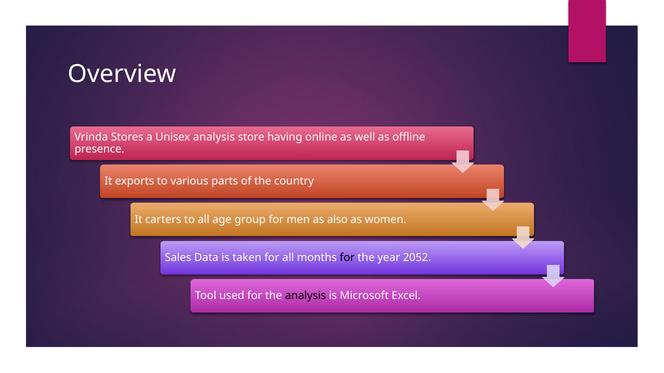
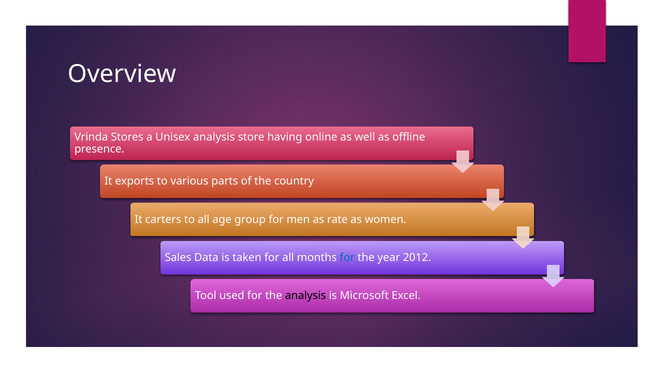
also: also -> rate (337, 220)
for colour: black -> blue (347, 258)
2052: 2052 -> 2012 (417, 258)
